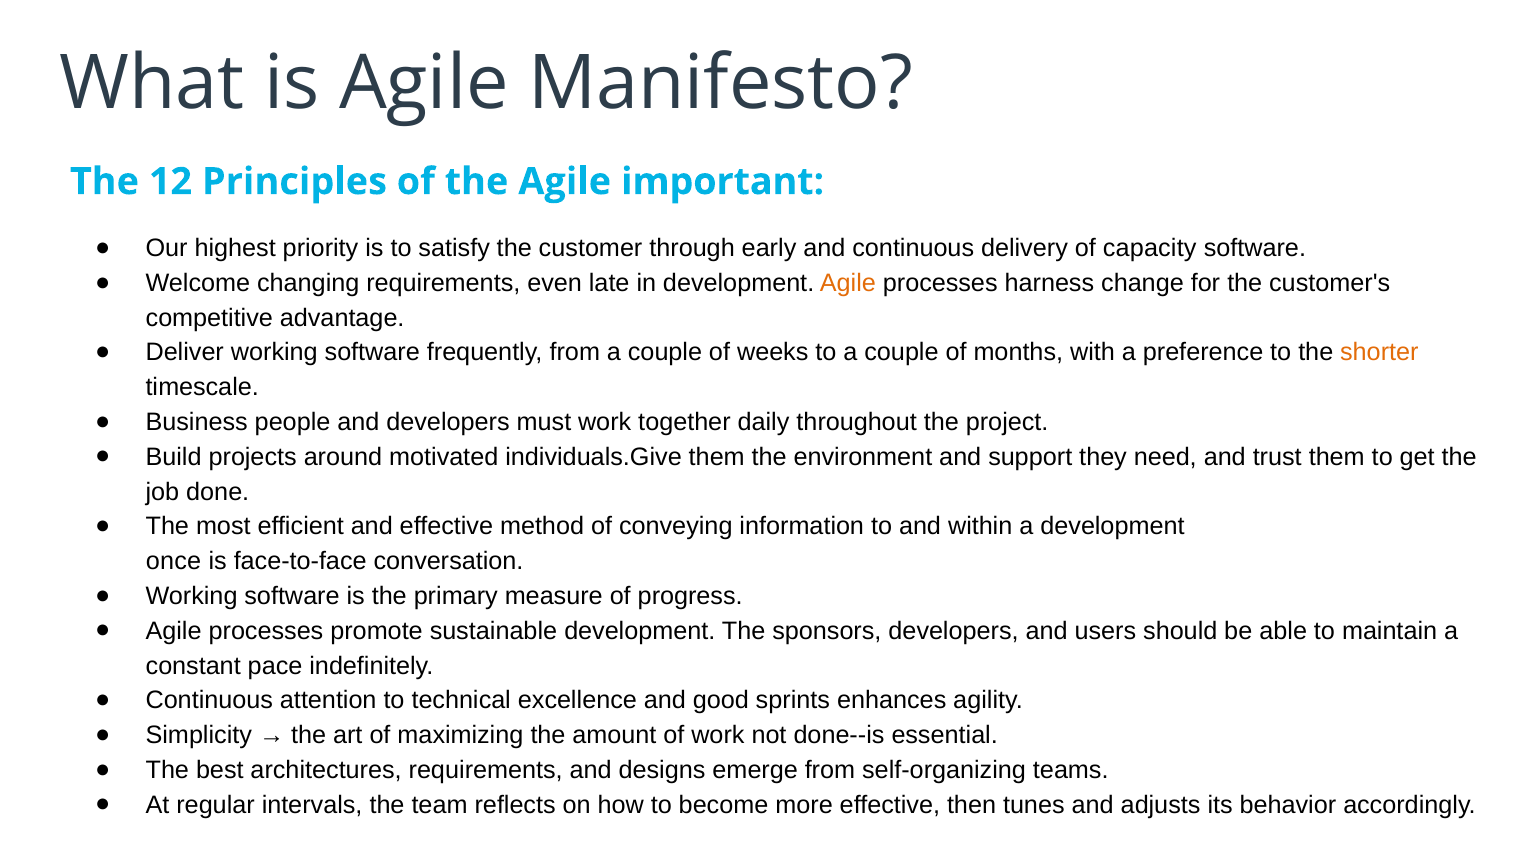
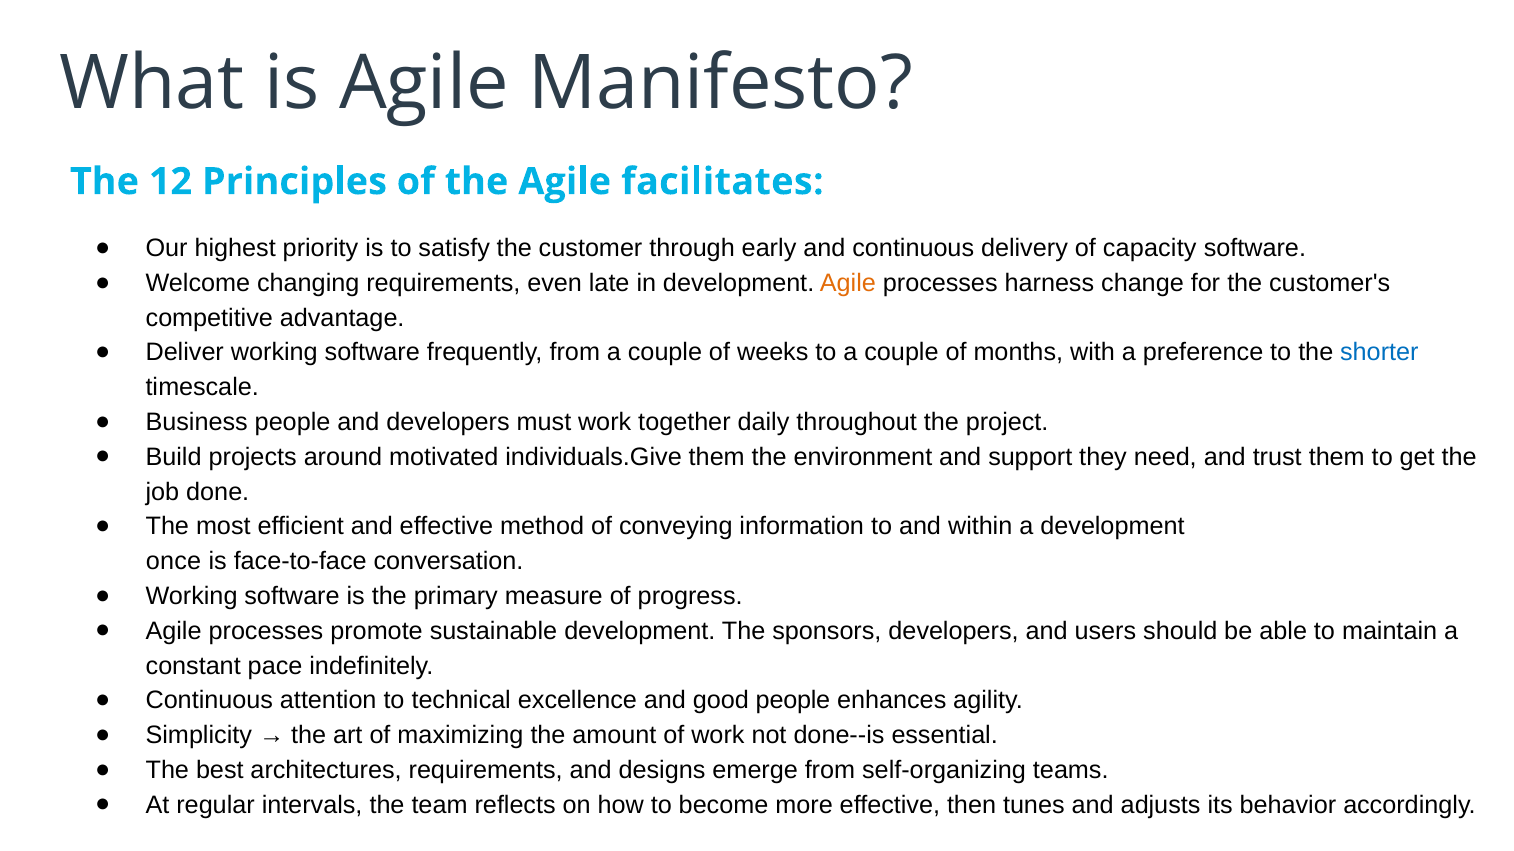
important: important -> facilitates (722, 182)
shorter colour: orange -> blue (1379, 353)
good sprints: sprints -> people (793, 701)
